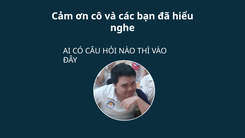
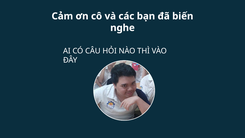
hiểu: hiểu -> biến (183, 16)
